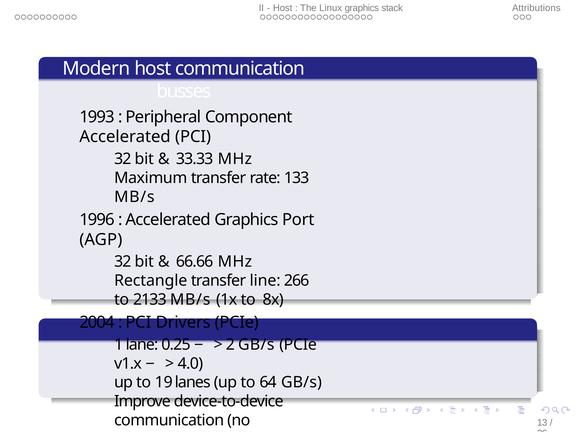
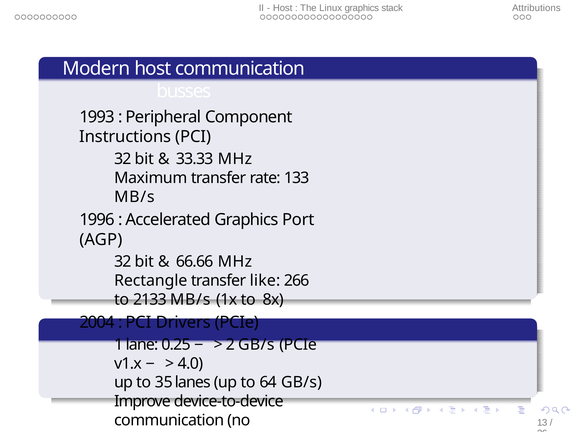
Accelerated: Accelerated -> Instructions (125, 137)
line: line -> like (265, 281)
19: 19 -> 35 (164, 383)
